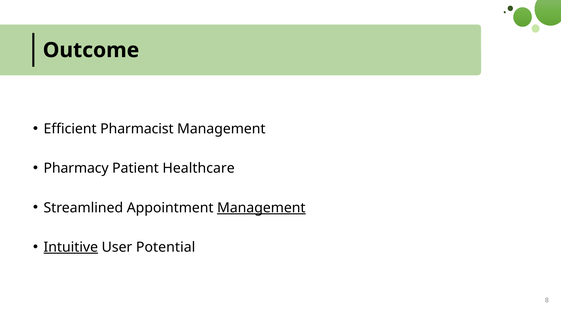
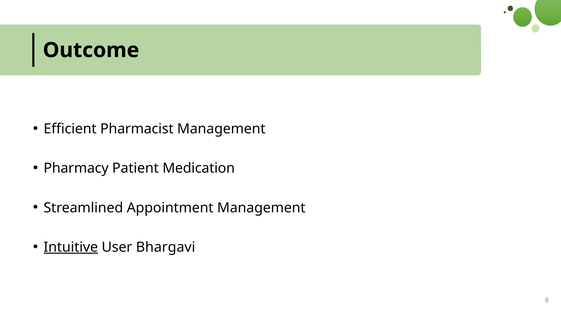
Healthcare: Healthcare -> Medication (199, 169)
Management underline: present -> none (261, 208)
Potential: Potential -> Bhargavi (166, 248)
